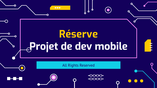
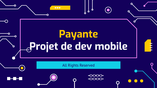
Réserve: Réserve -> Payante (78, 34)
